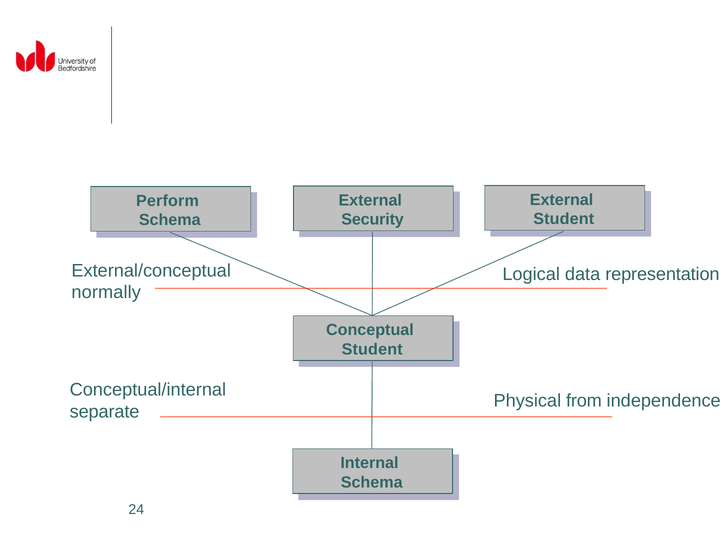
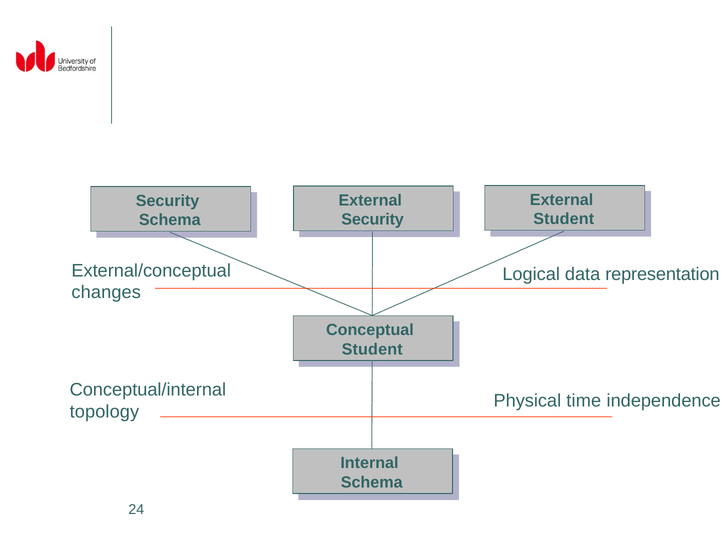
Perform: Perform -> Security (168, 201)
normally: normally -> changes (106, 293)
from: from -> time (584, 401)
separate: separate -> topology (104, 412)
